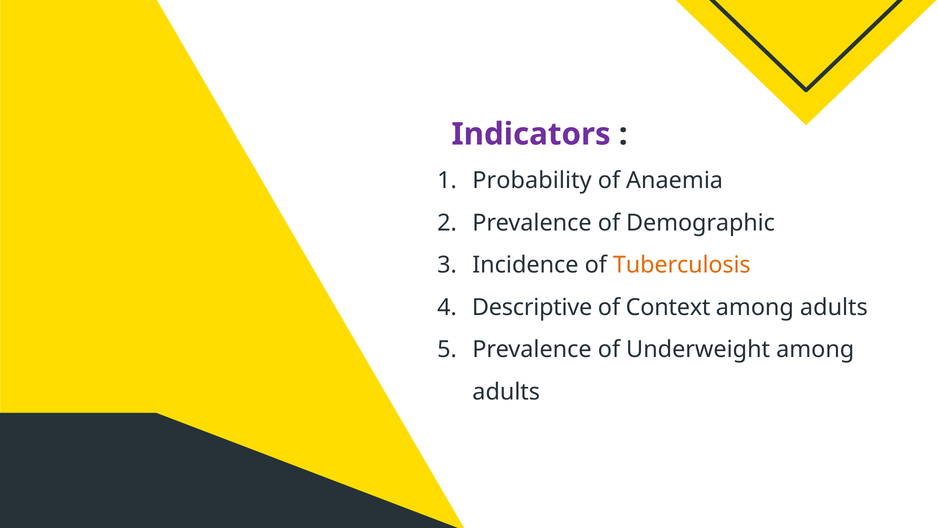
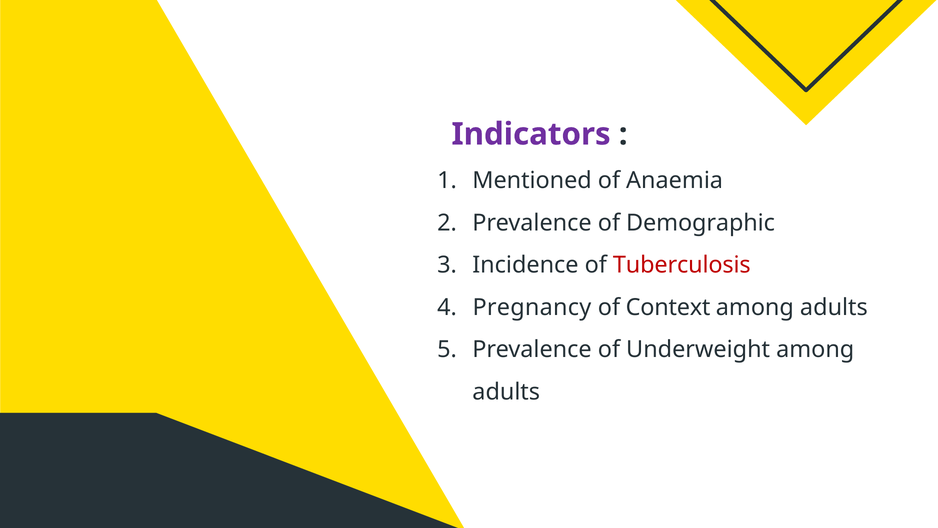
Probability: Probability -> Mentioned (532, 180)
Tuberculosis colour: orange -> red (682, 265)
Descriptive: Descriptive -> Pregnancy (532, 307)
